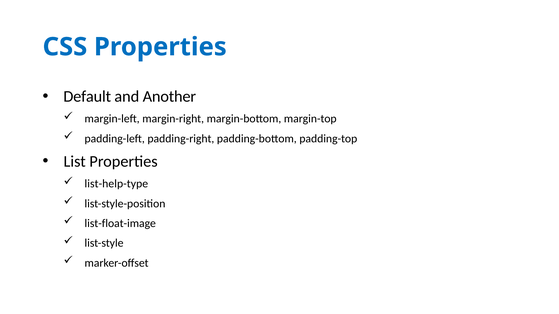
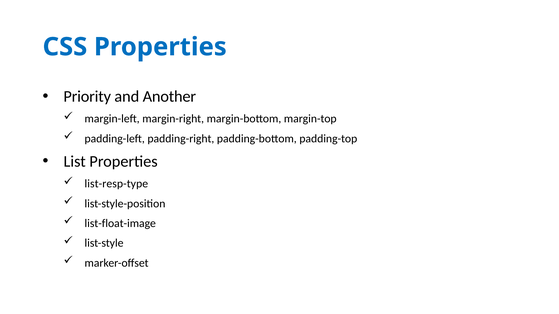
Default: Default -> Priority (87, 97)
list-help-type: list-help-type -> list-resp-type (116, 184)
